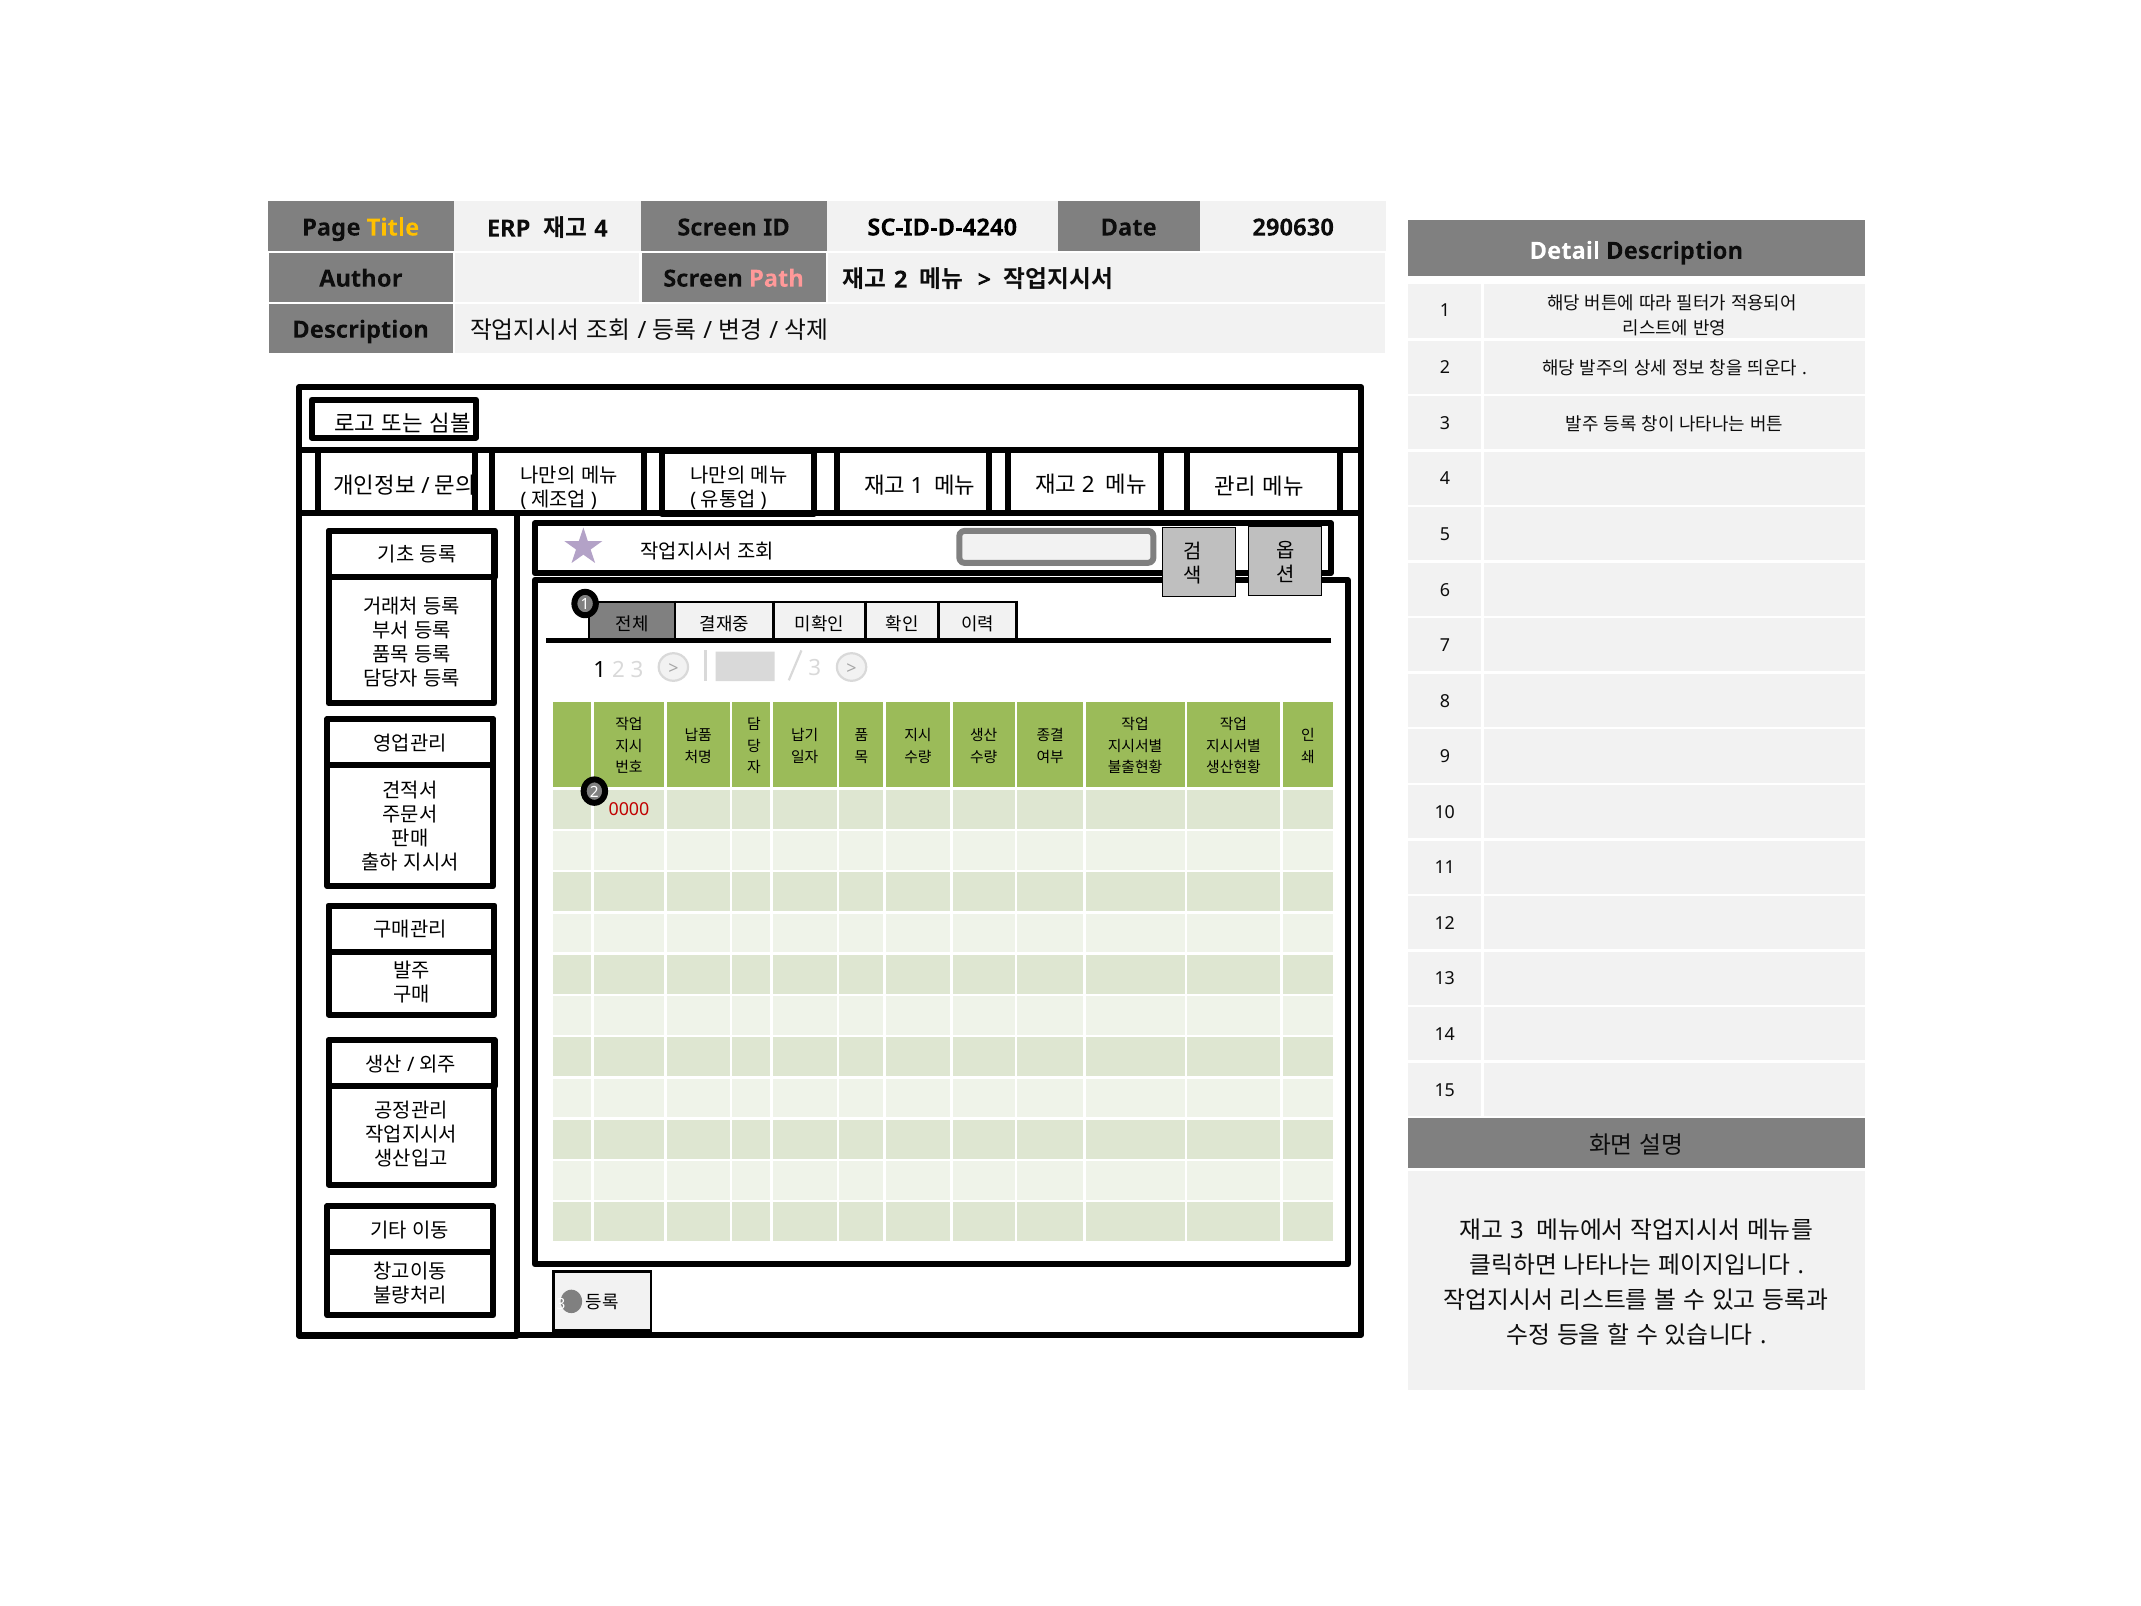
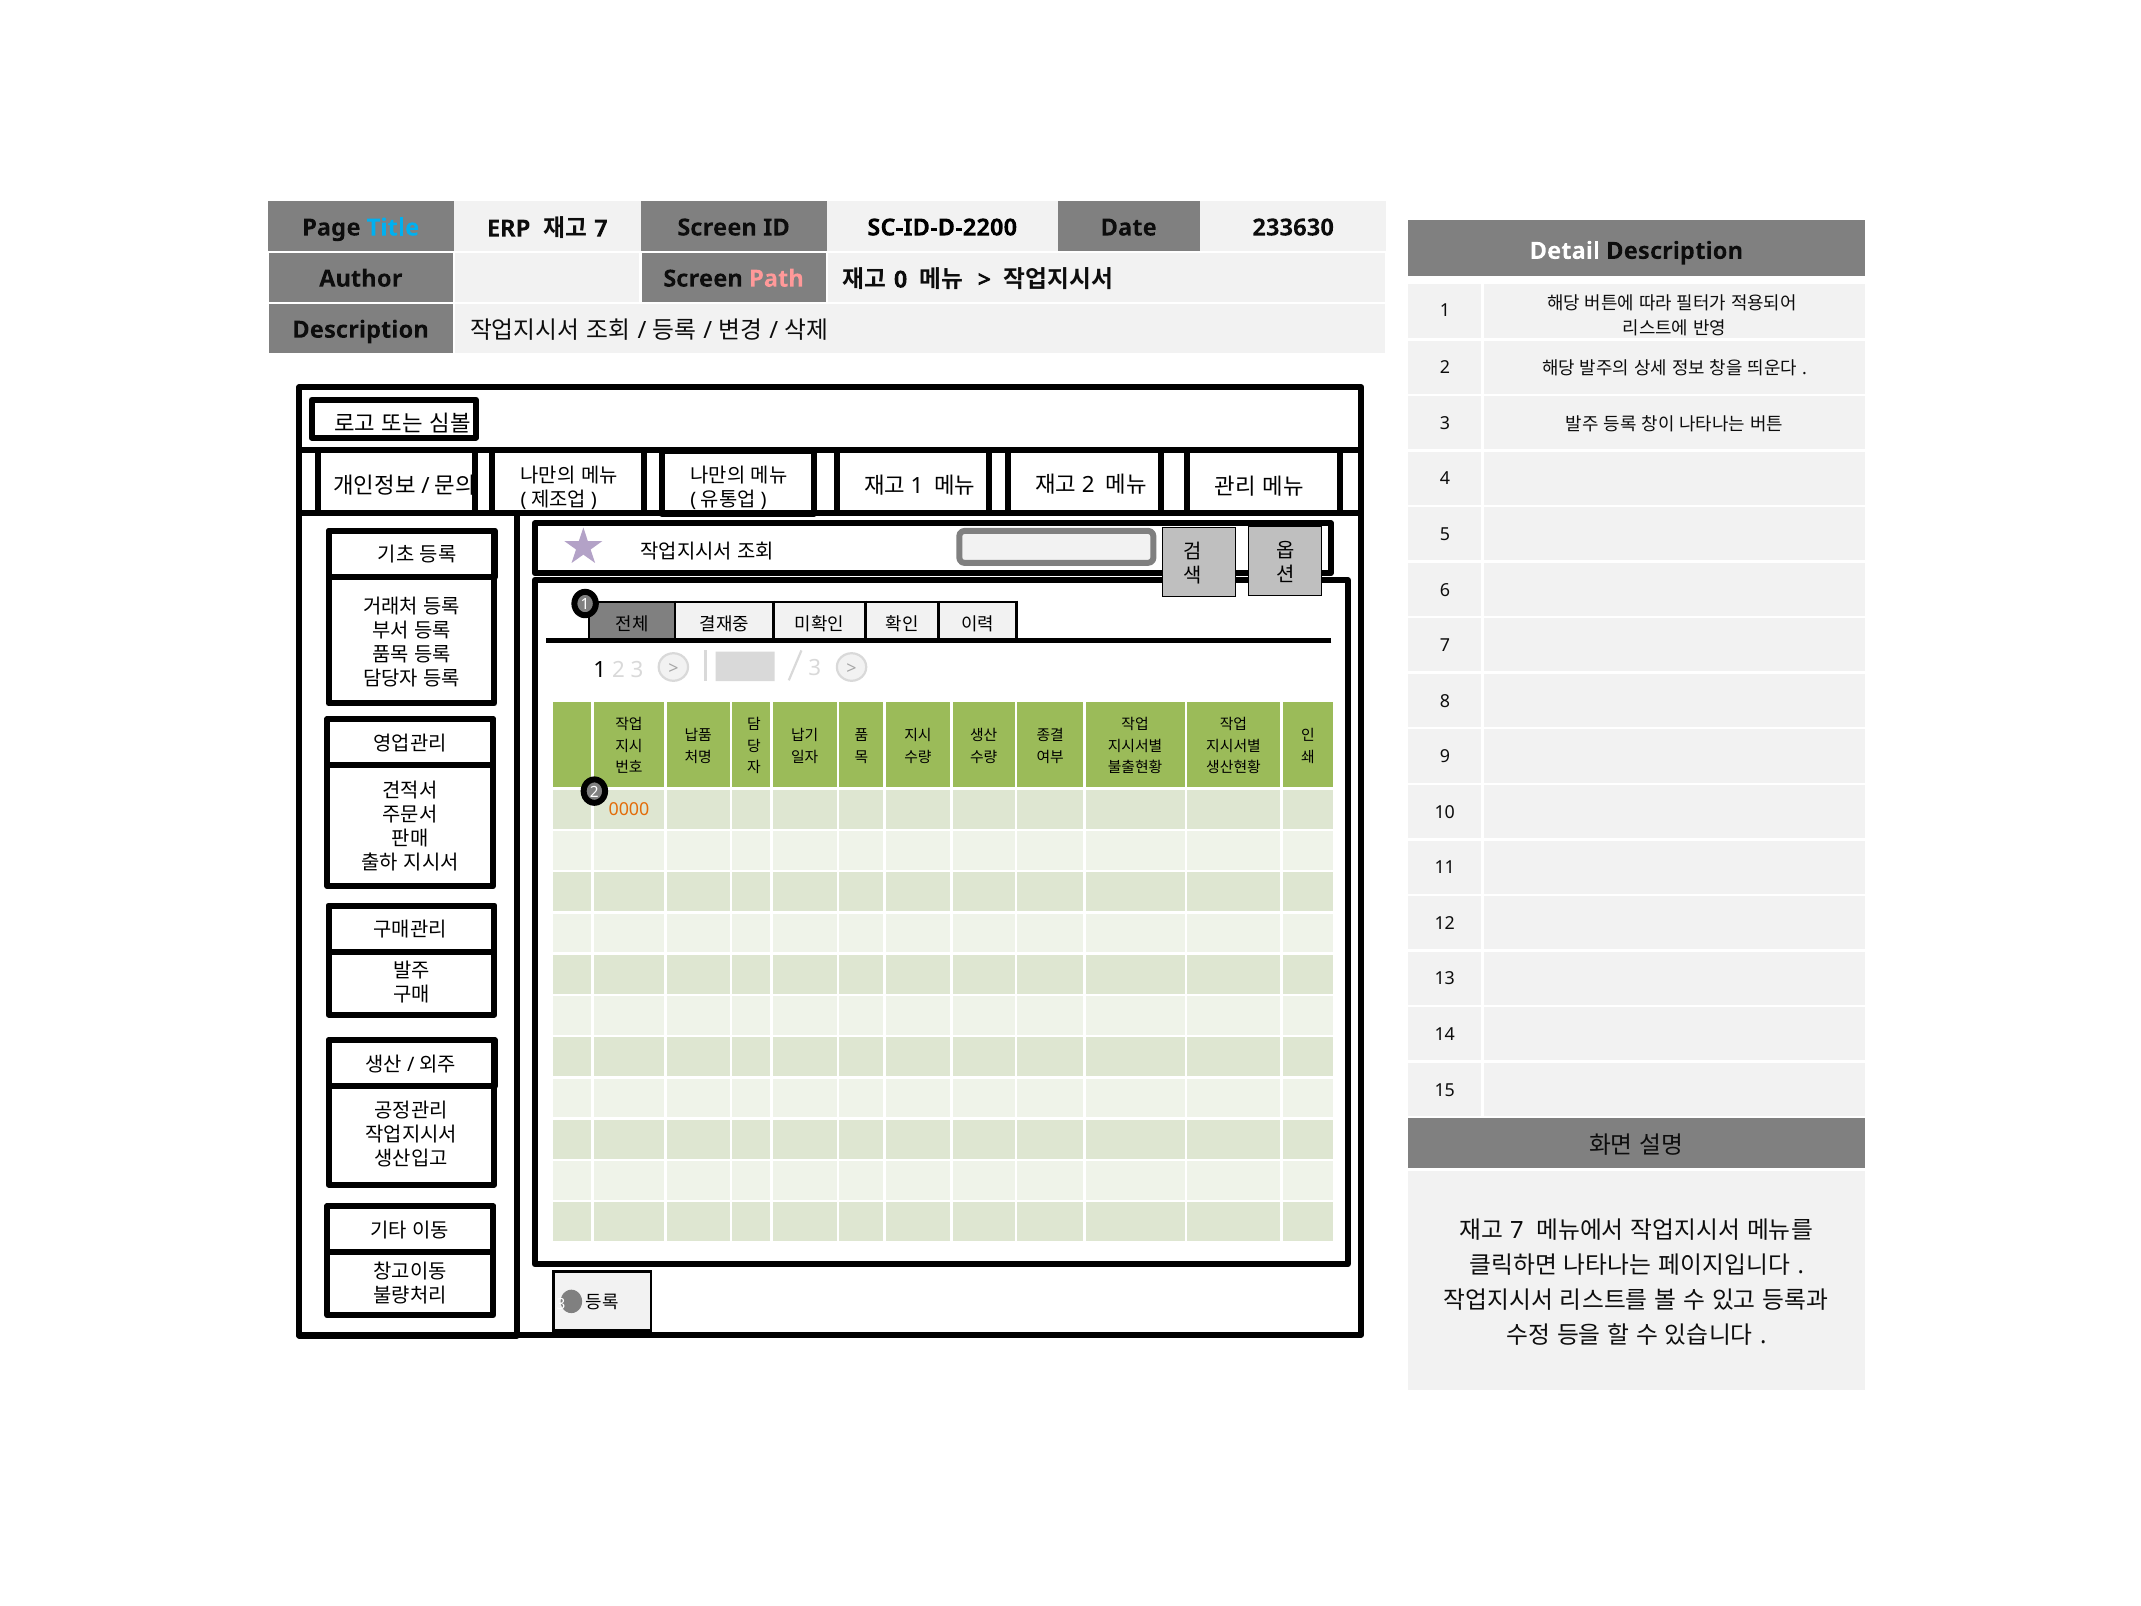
Title colour: yellow -> light blue (393, 228)
4: 4 -> 7 (601, 229)
SC-ID-D-4240: SC-ID-D-4240 -> SC-ID-D-2200 (942, 228)
290630: 290630 -> 233630 (1293, 228)
2: 2 -> 0 (901, 280)
0000 colour: red -> orange (629, 810)
3: 3 -> 7 (1517, 1230)
